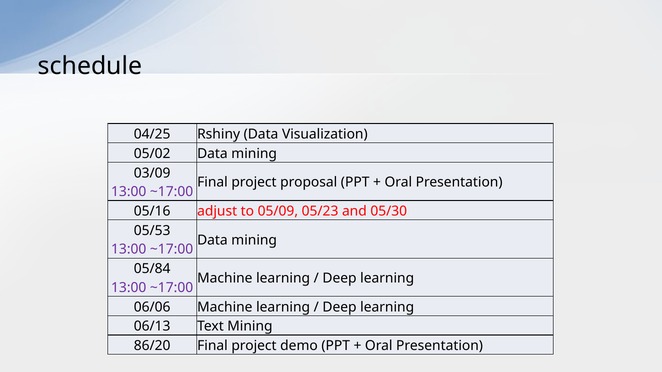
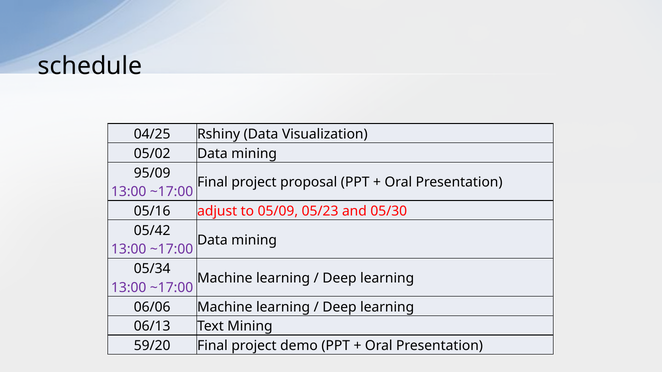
03/09: 03/09 -> 95/09 (152, 173)
05/53: 05/53 -> 05/42 (152, 231)
05/84: 05/84 -> 05/34 (152, 269)
86/20: 86/20 -> 59/20 (152, 346)
